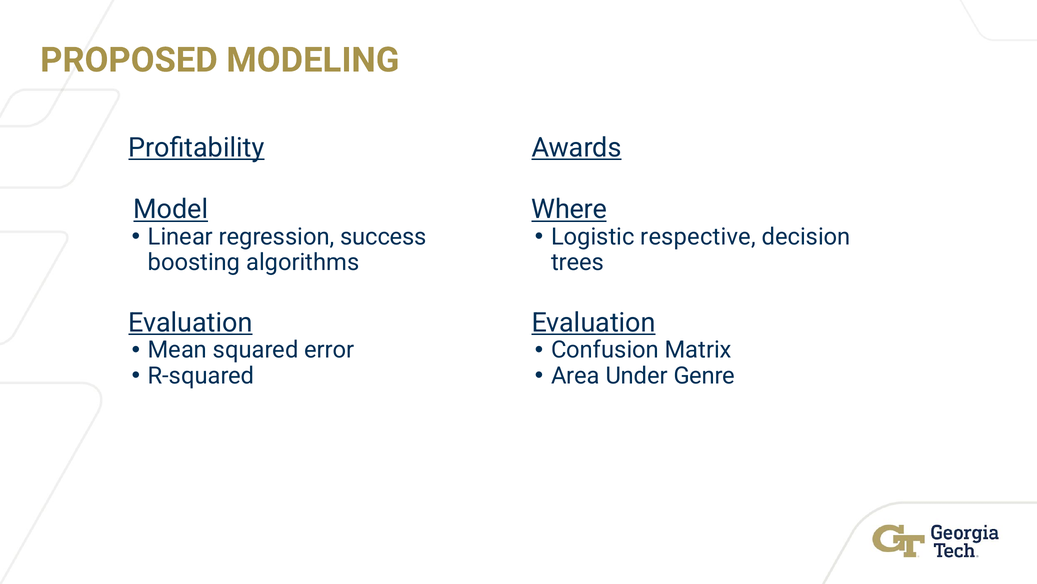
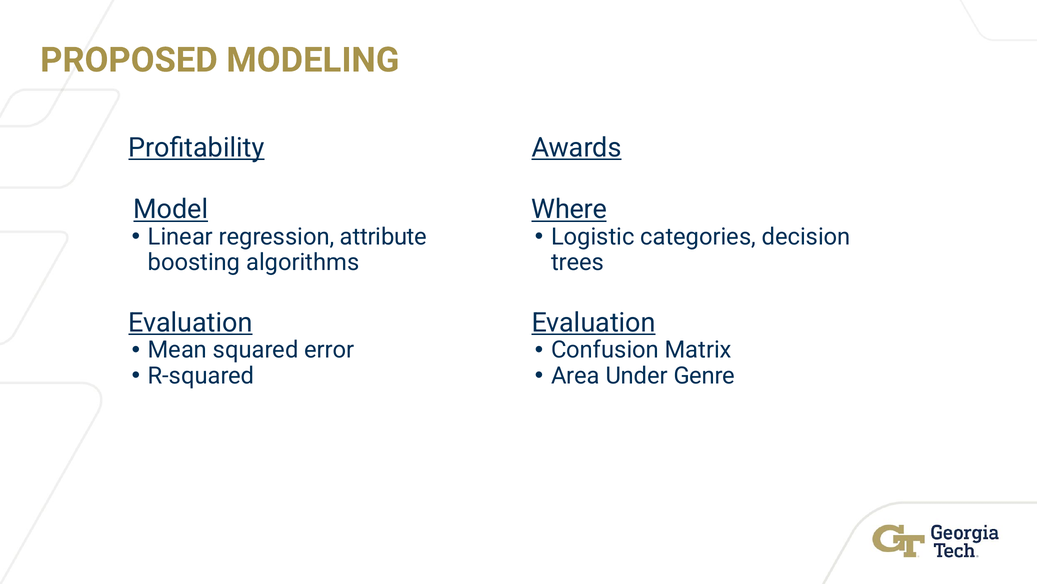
success: success -> attribute (384, 237)
respective: respective -> categories (698, 237)
